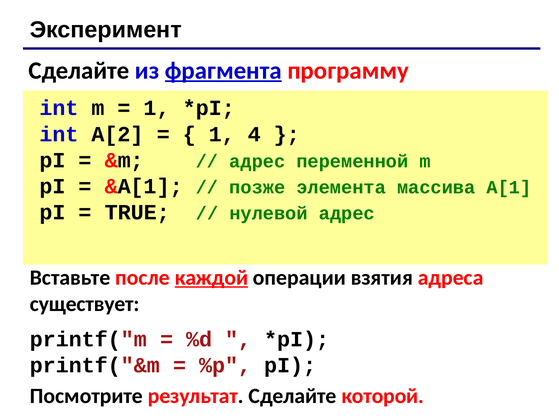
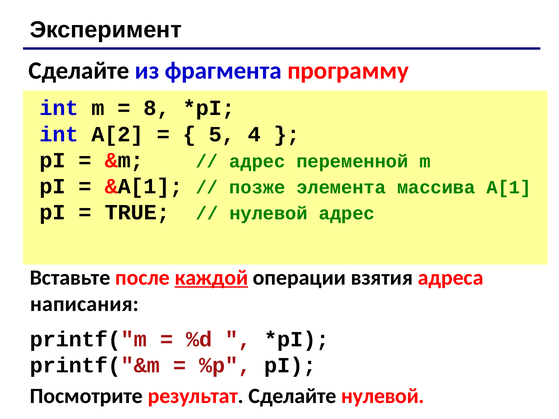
фрагмента underline: present -> none (223, 71)
1: 1 -> 8 (157, 108)
1: 1 -> 5 (222, 134)
существует: существует -> написания (85, 304)
Сделайте которой: которой -> нулевой (383, 396)
